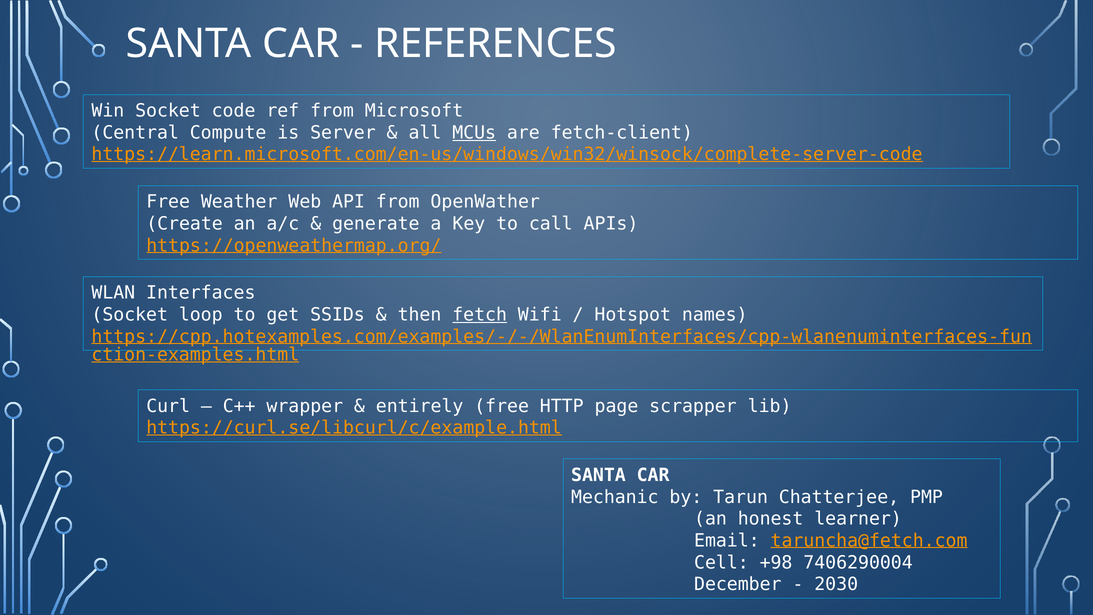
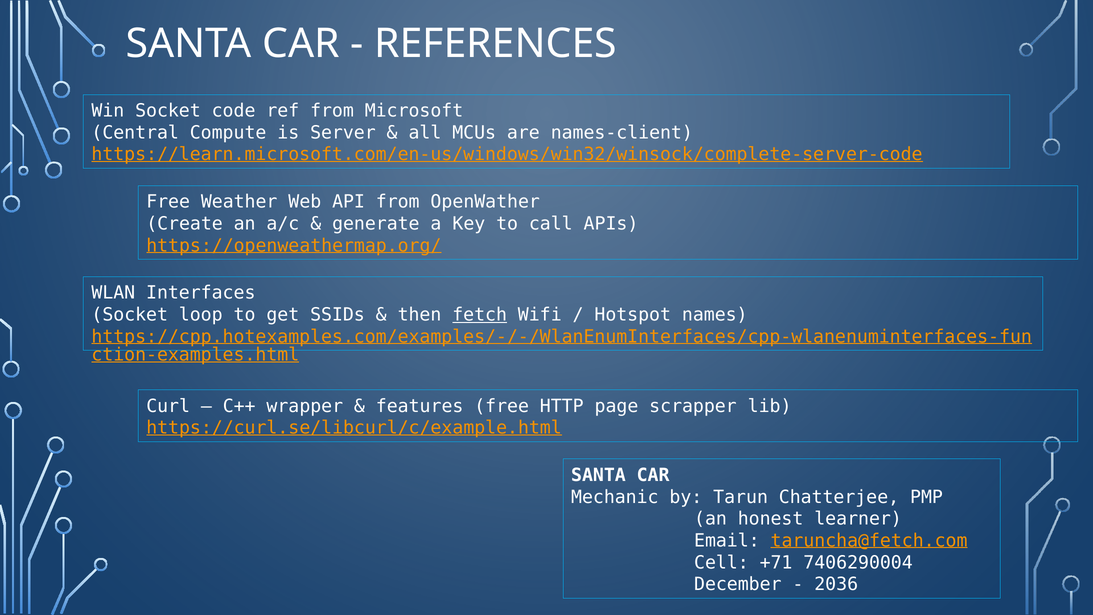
MCUs underline: present -> none (474, 133)
fetch-client: fetch-client -> names-client (622, 133)
entirely: entirely -> features (420, 406)
+98: +98 -> +71 (776, 562)
2030: 2030 -> 2036 (836, 584)
